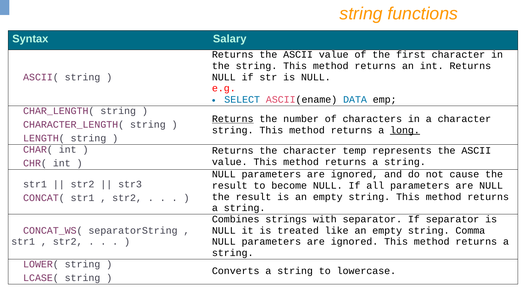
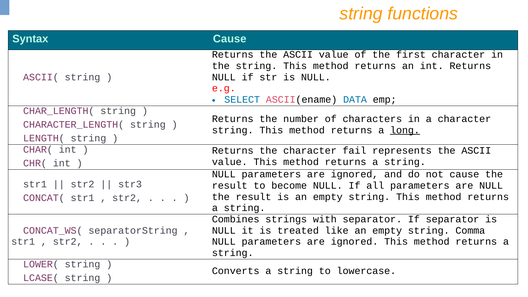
Syntax Salary: Salary -> Cause (230, 39)
Returns underline: present -> none (233, 119)
temp: temp -> fail (355, 151)
